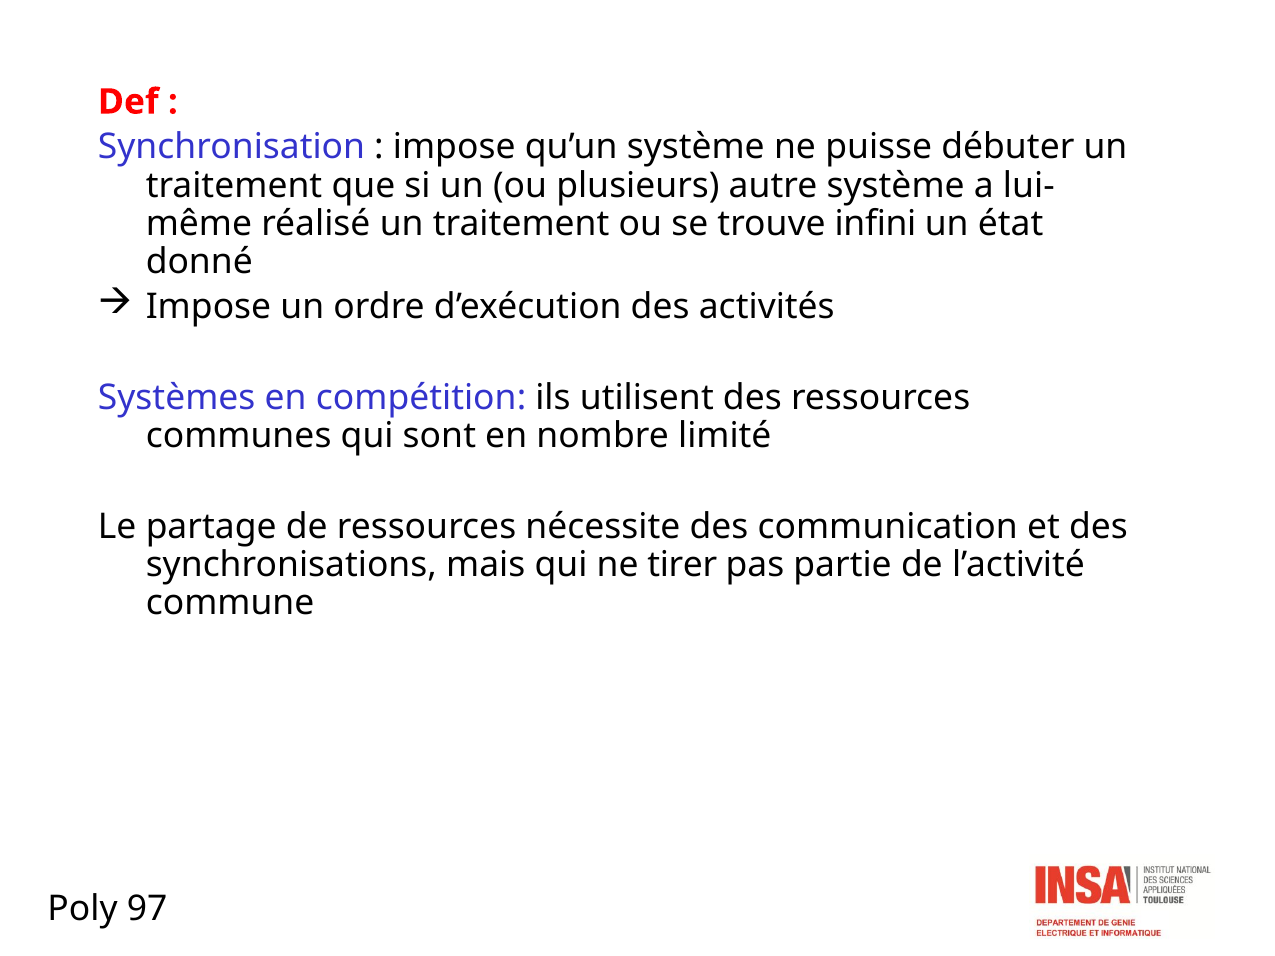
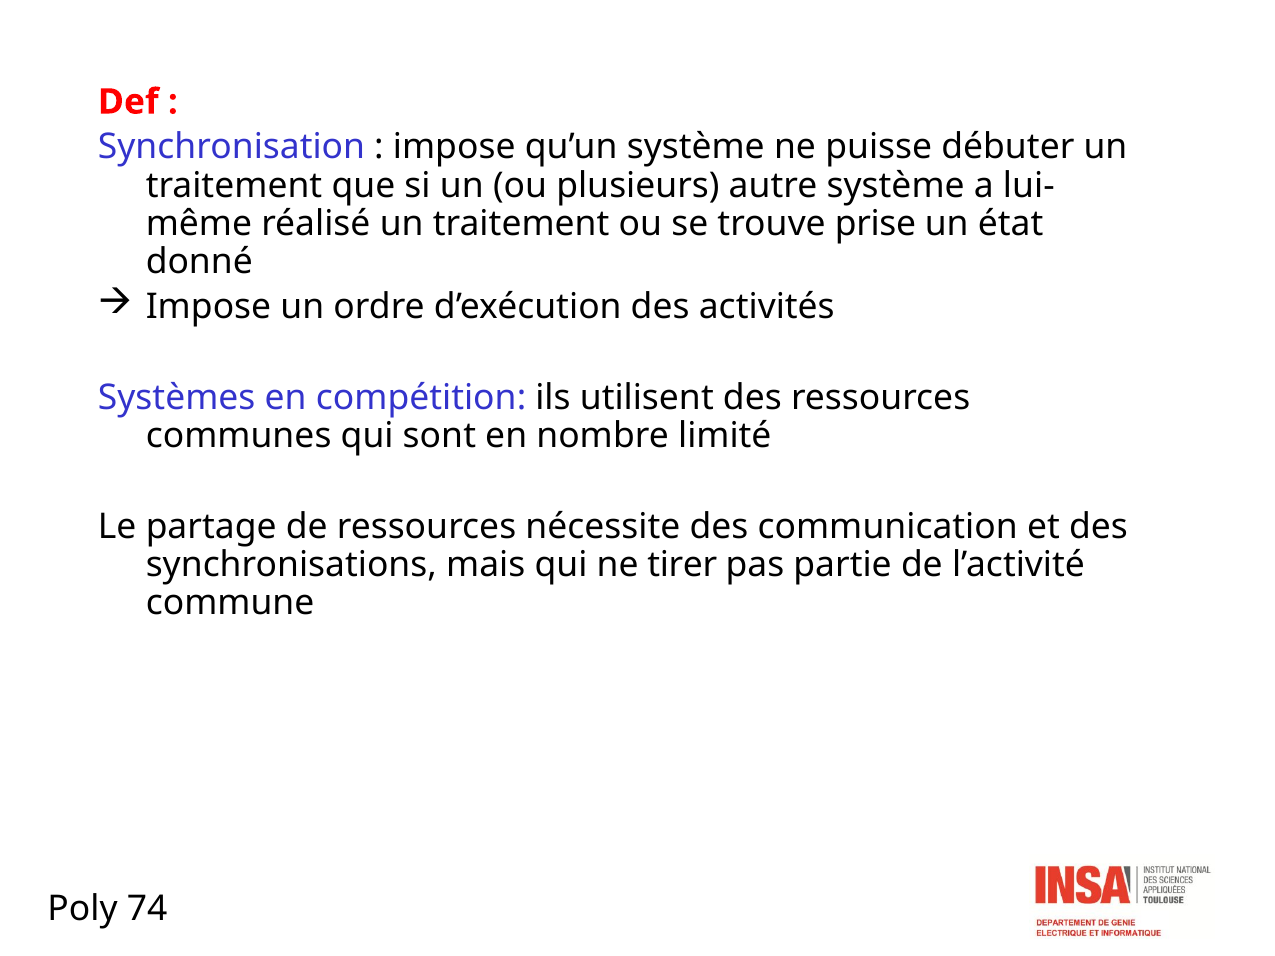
infini: infini -> prise (876, 224)
97: 97 -> 74 (147, 909)
